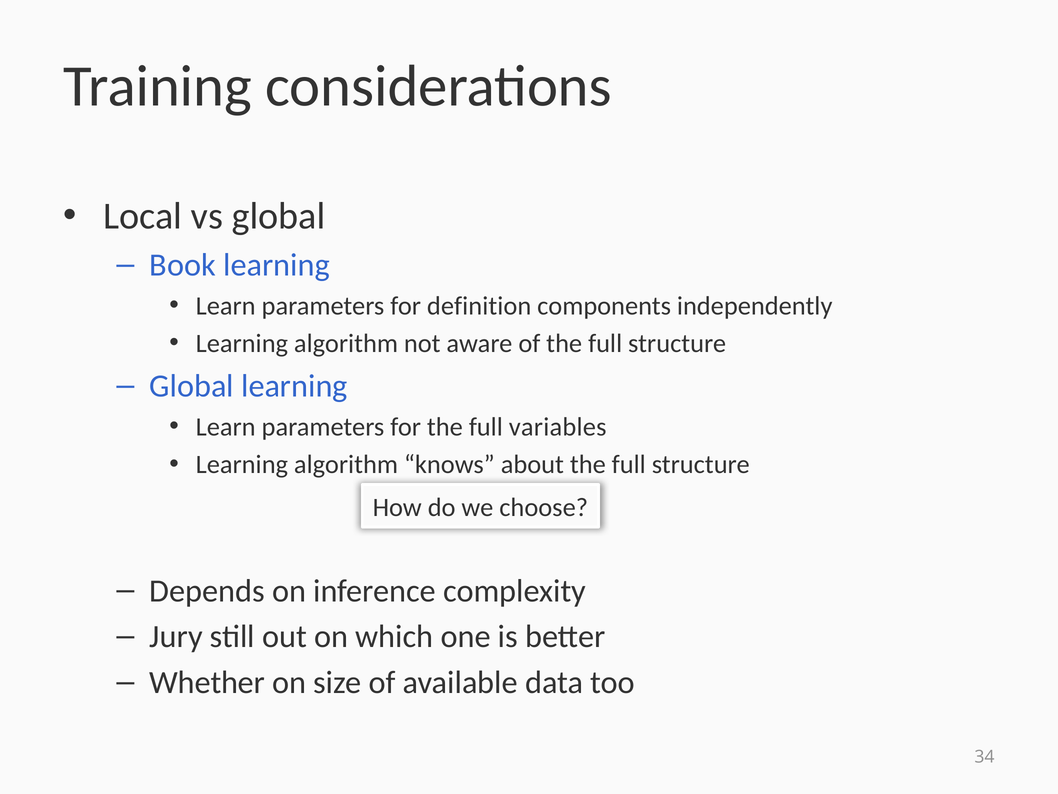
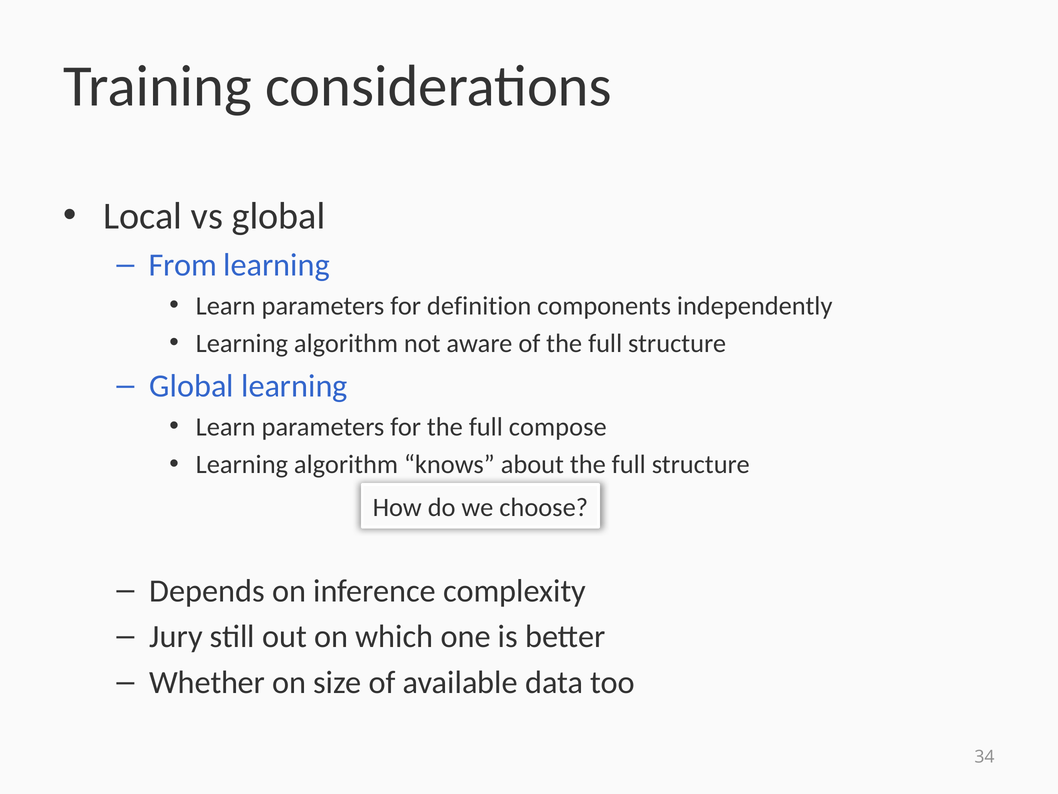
Book: Book -> From (183, 265)
variables: variables -> compose (558, 427)
